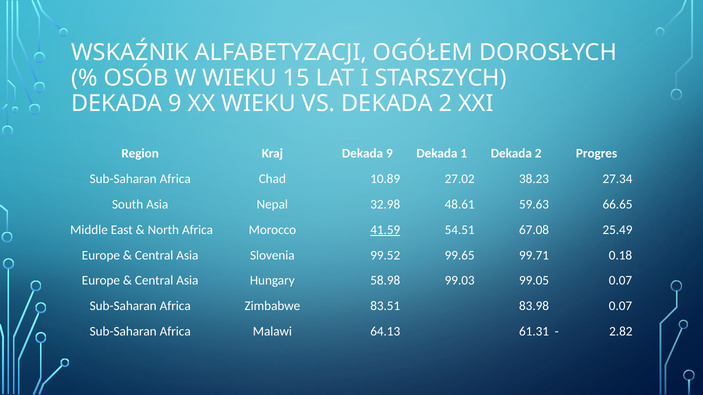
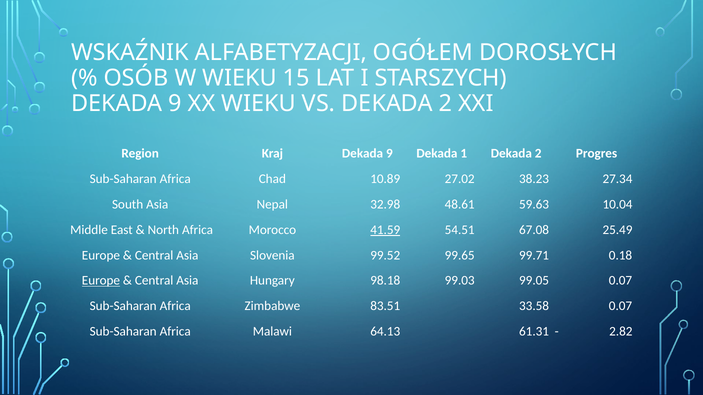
66.65: 66.65 -> 10.04 (617, 205)
Europe underline: none -> present (101, 281)
58.98: 58.98 -> 98.18 (385, 281)
83.98: 83.98 -> 33.58 (534, 306)
